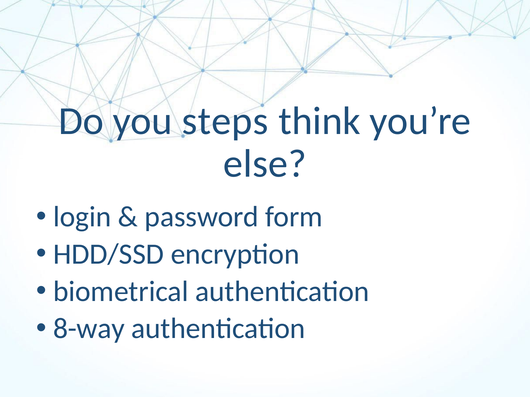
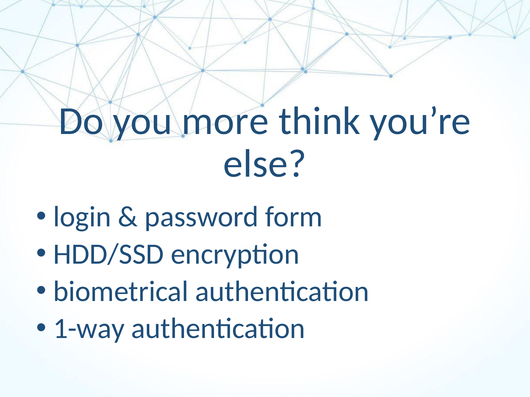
steps: steps -> more (225, 121)
8-way: 8-way -> 1-way (89, 329)
